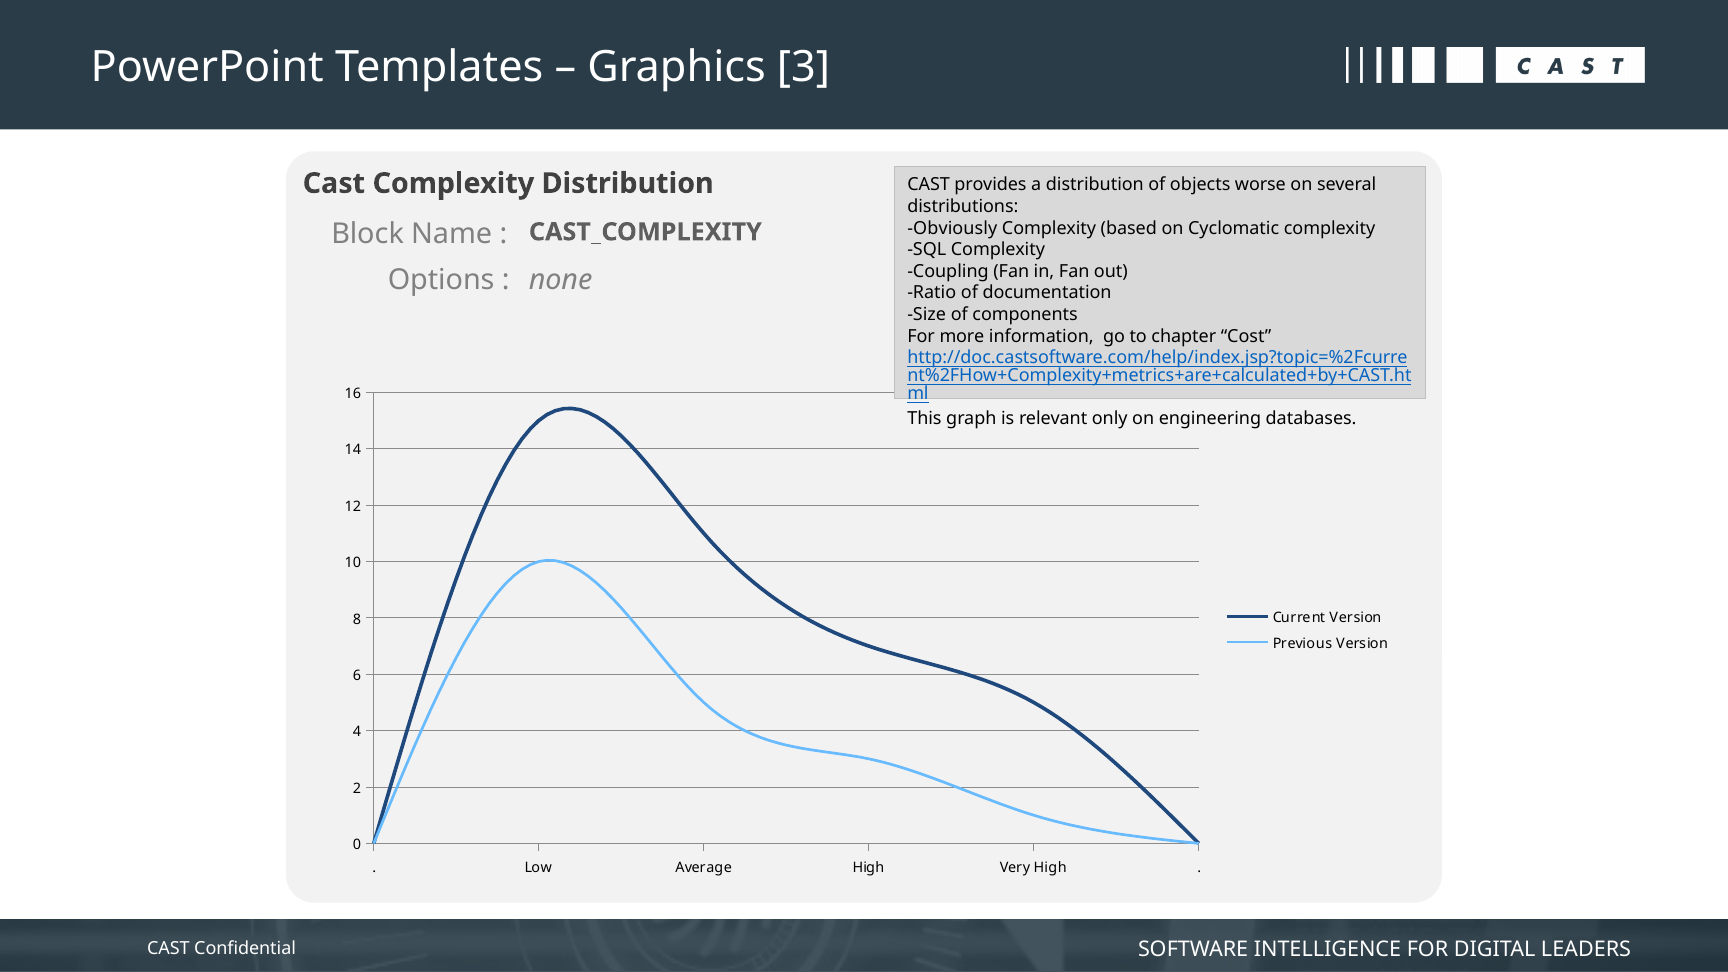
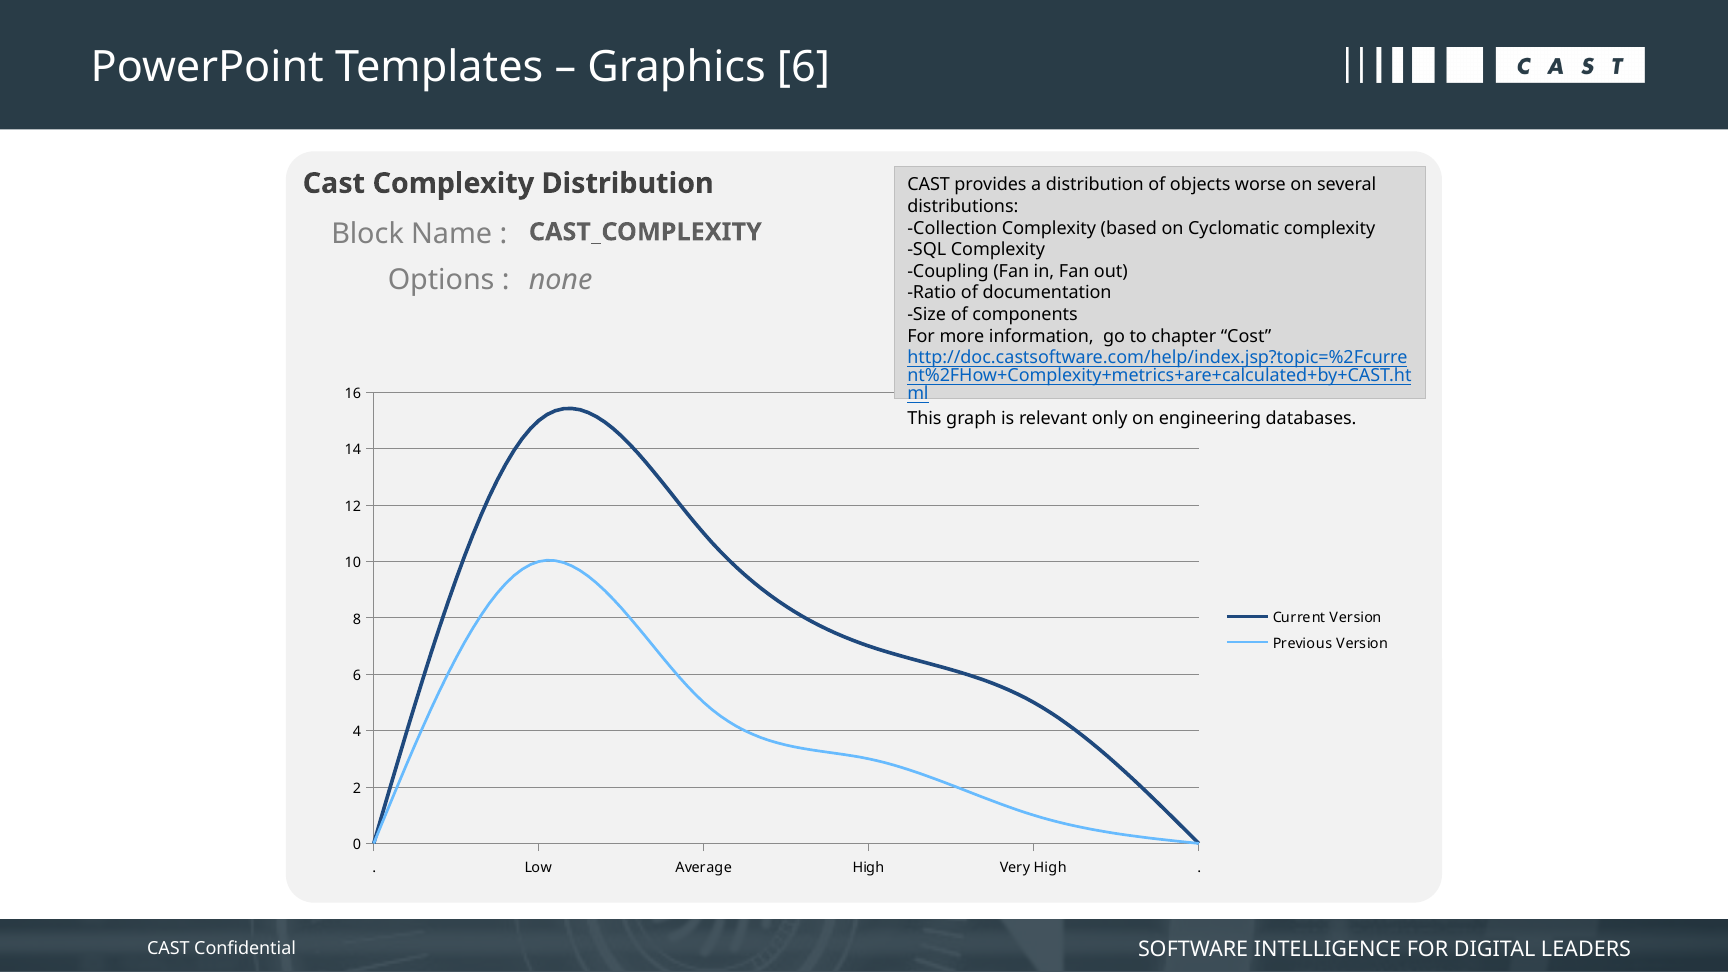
Graphics 3: 3 -> 6 (804, 67)
Obviously: Obviously -> Collection (952, 228)
